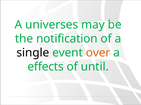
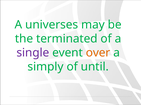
notification: notification -> terminated (67, 39)
single colour: black -> purple (33, 53)
effects: effects -> simply (45, 67)
